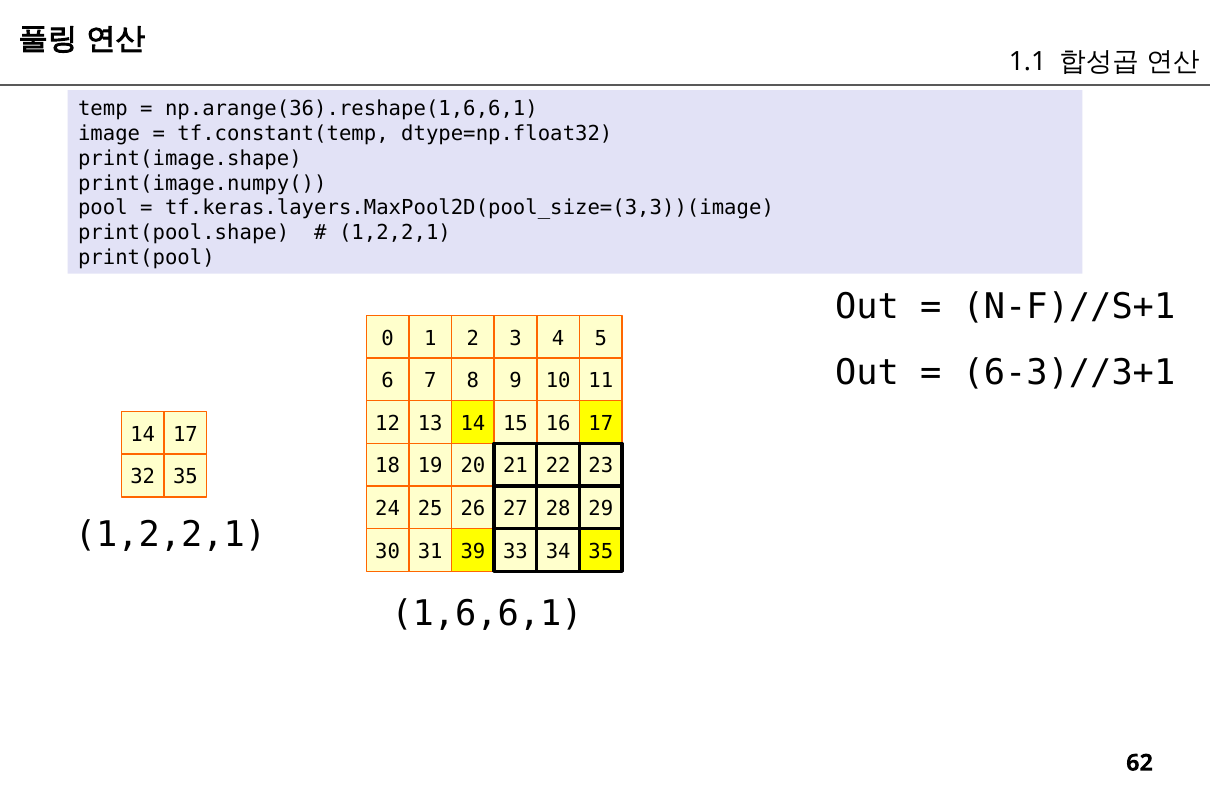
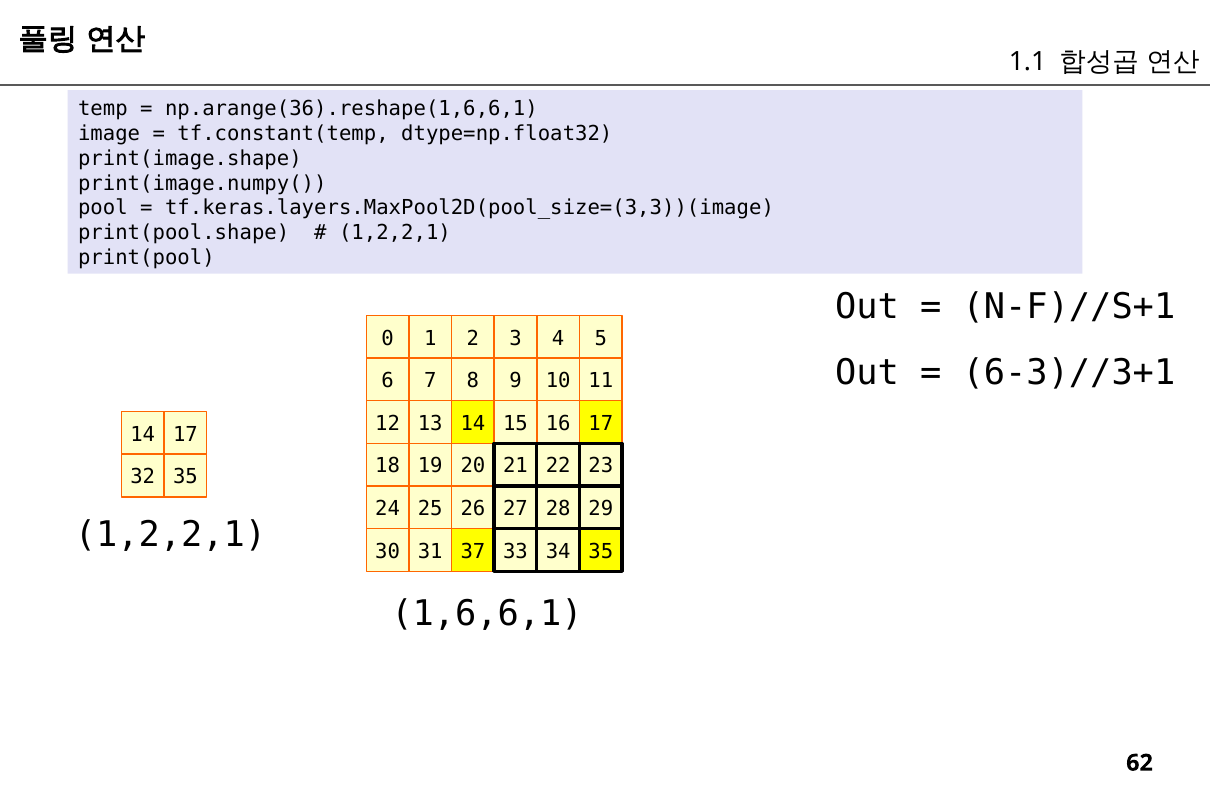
39: 39 -> 37 (473, 551)
